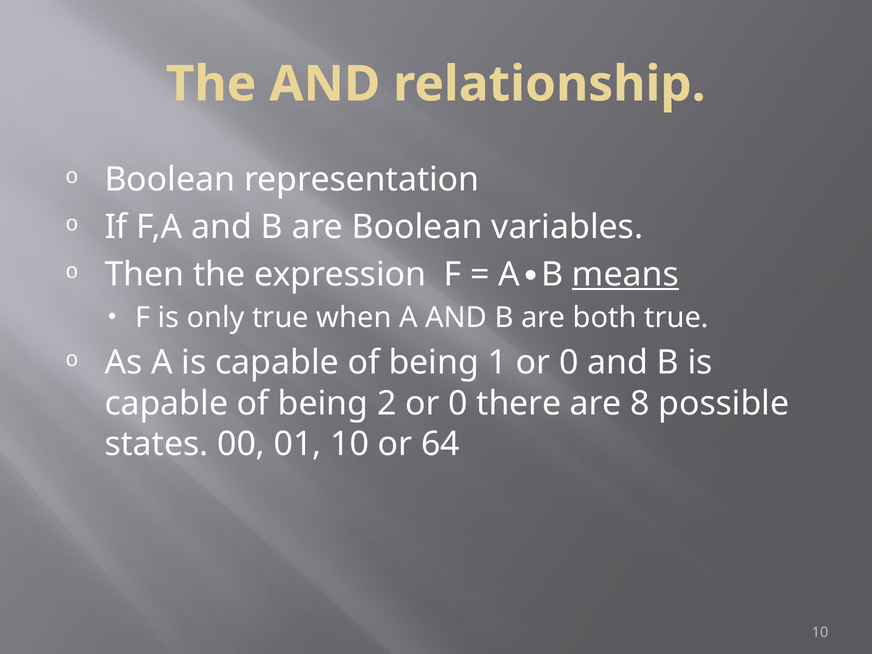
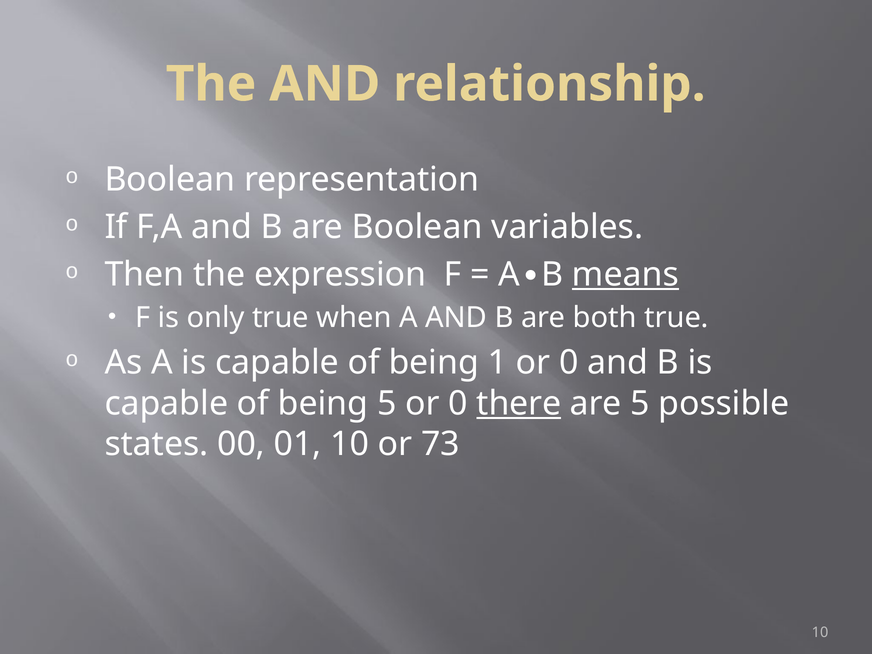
being 2: 2 -> 5 (387, 404)
there underline: none -> present (519, 404)
are 8: 8 -> 5 (640, 404)
64: 64 -> 73 (440, 444)
